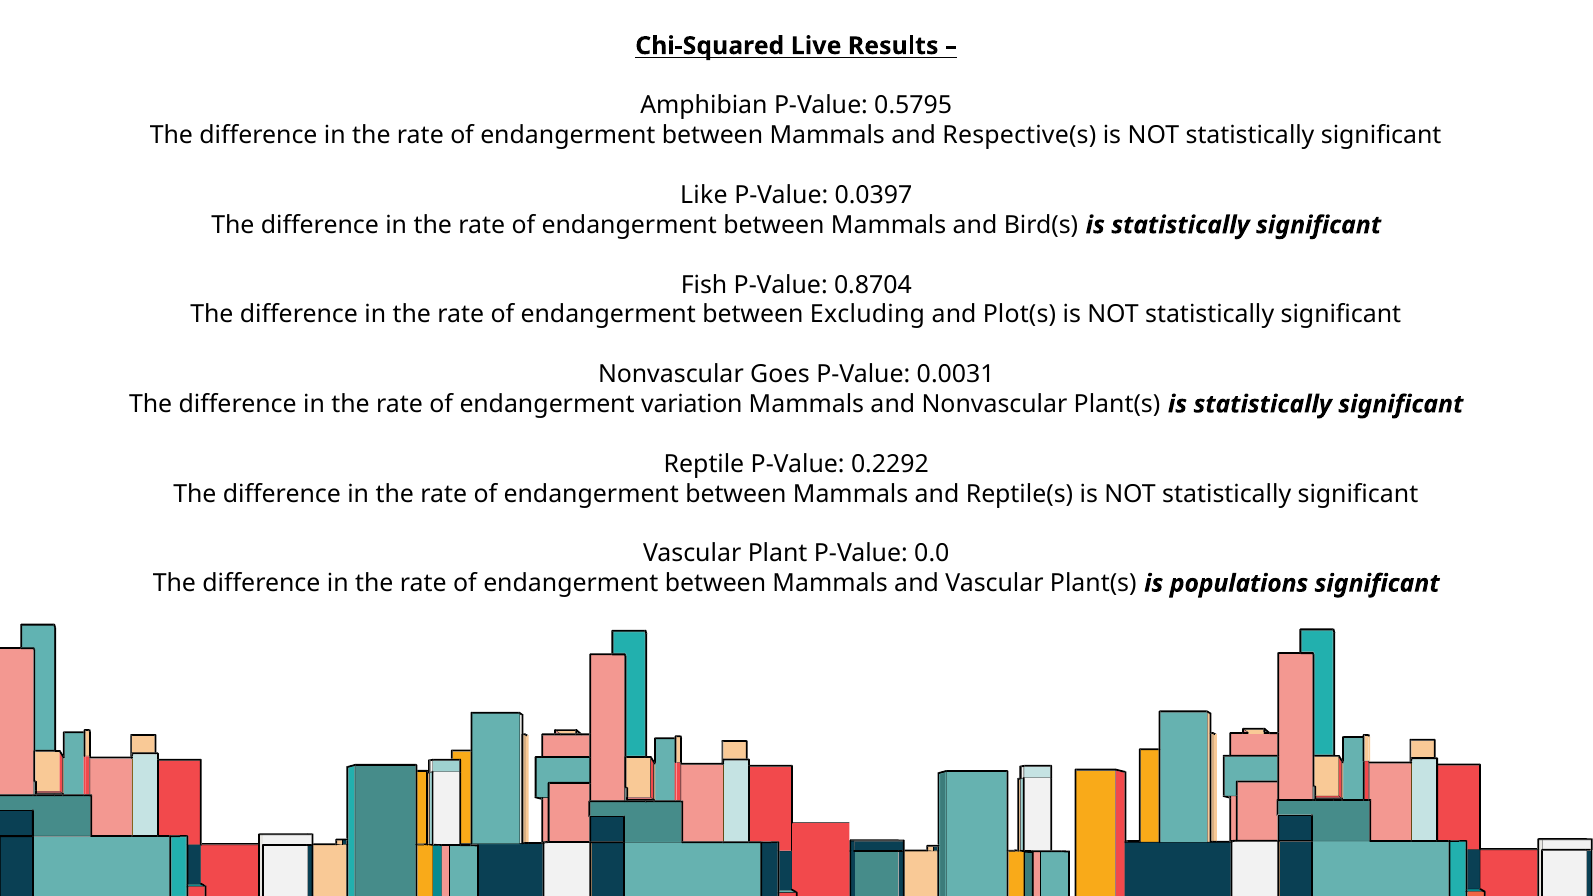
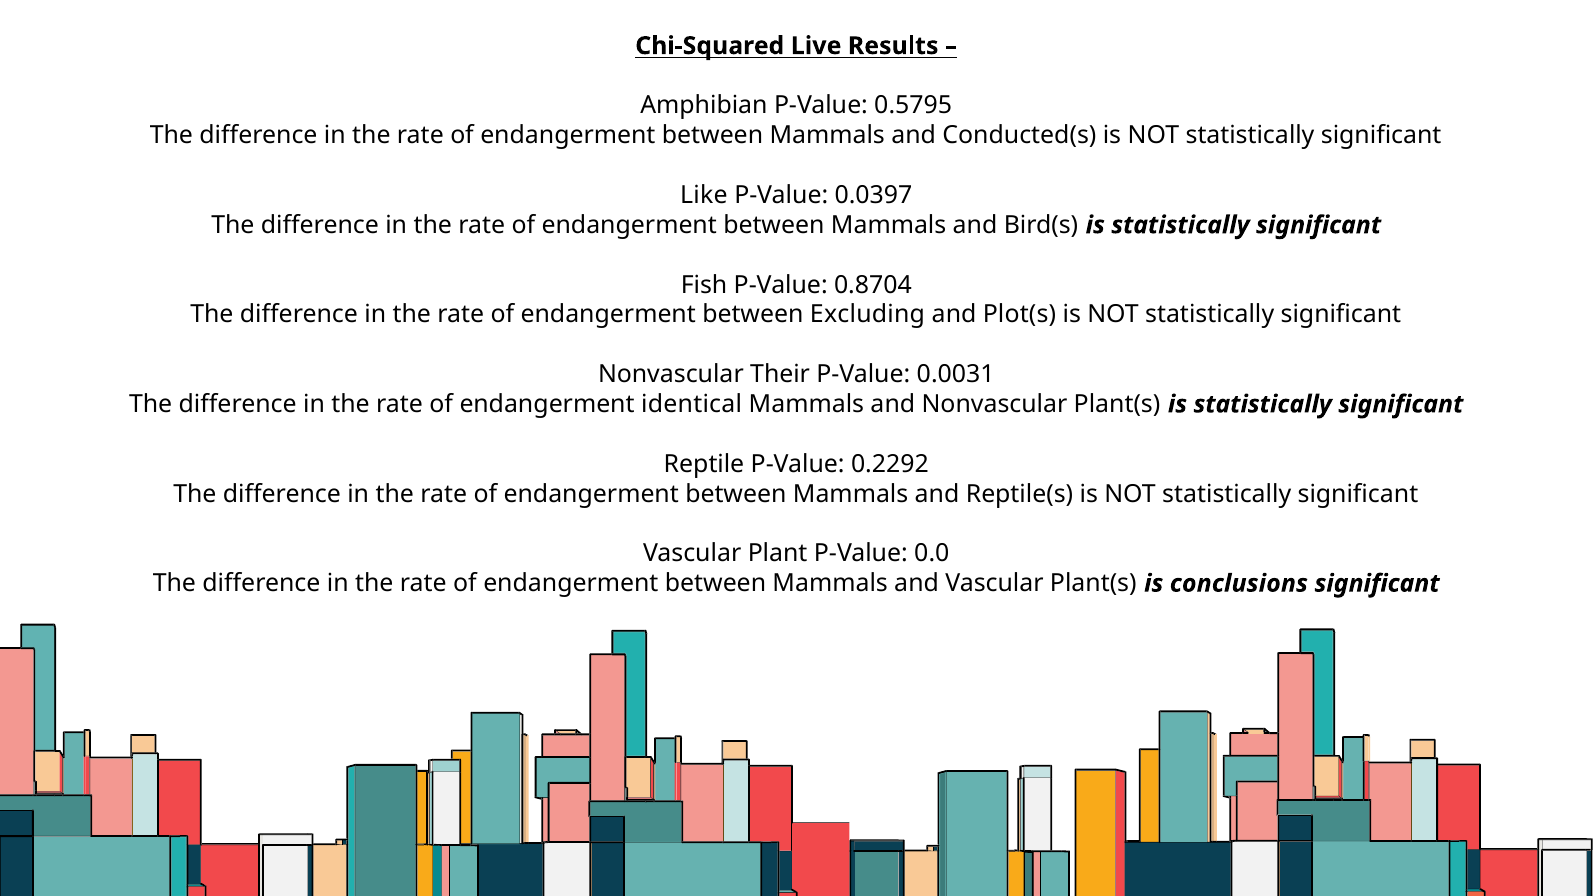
Respective(s: Respective(s -> Conducted(s (1019, 135)
Goes: Goes -> Their (780, 374)
variation: variation -> identical (692, 404)
populations: populations -> conclusions (1239, 584)
